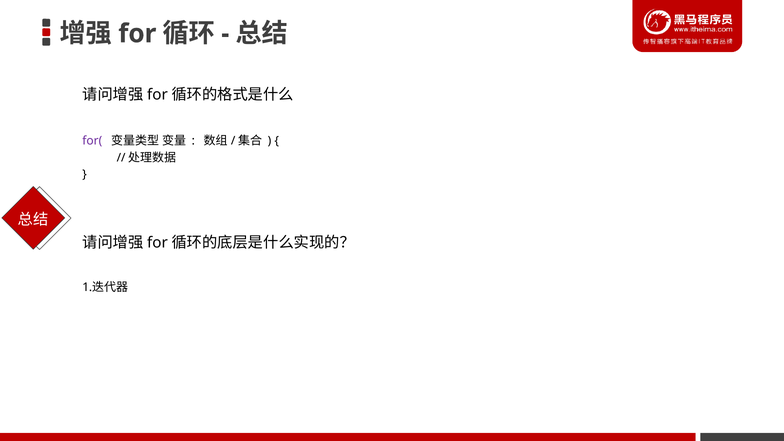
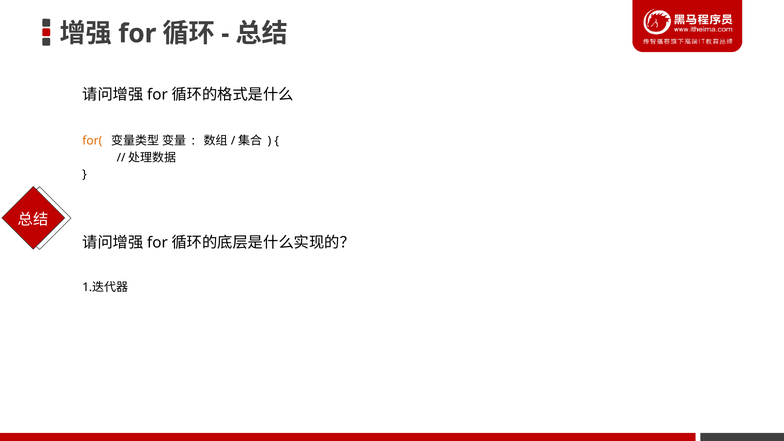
for( colour: purple -> orange (92, 141)
